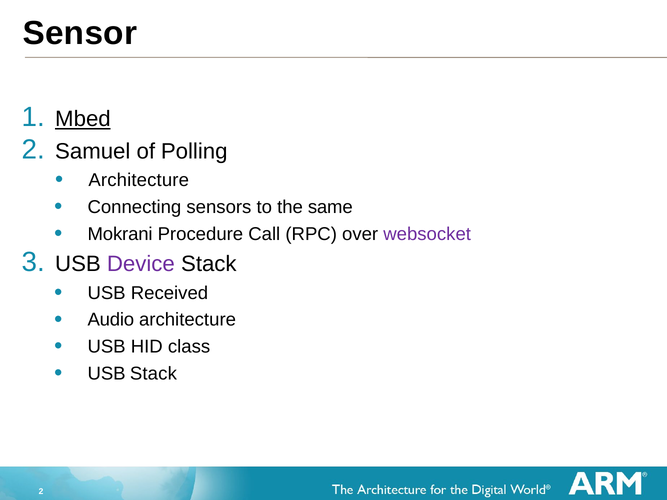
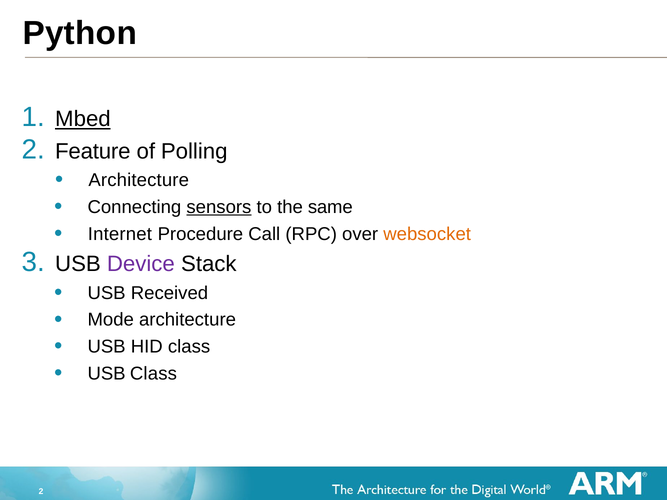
Sensor: Sensor -> Python (80, 33)
Samuel: Samuel -> Feature (93, 151)
sensors underline: none -> present (219, 207)
Mokrani: Mokrani -> Internet (120, 234)
websocket colour: purple -> orange (427, 234)
Audio: Audio -> Mode (111, 320)
USB Stack: Stack -> Class (153, 374)
